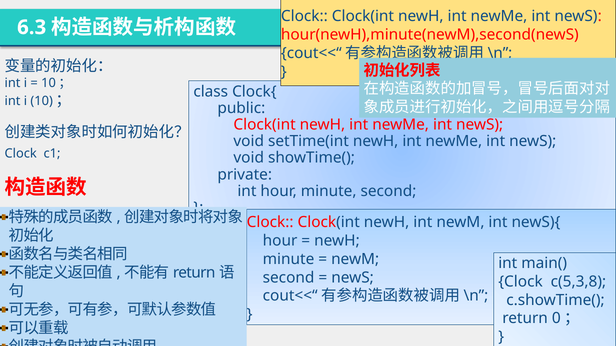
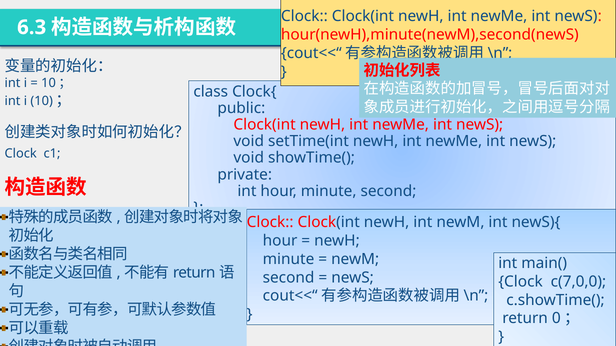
c(5,3,8: c(5,3,8 -> c(7,0,0 (578, 282)
